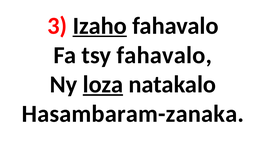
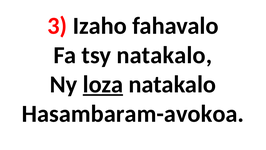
Izaho underline: present -> none (100, 26)
tsy fahavalo: fahavalo -> natakalo (164, 55)
Hasambaram-zanaka: Hasambaram-zanaka -> Hasambaram-avokoa (133, 114)
